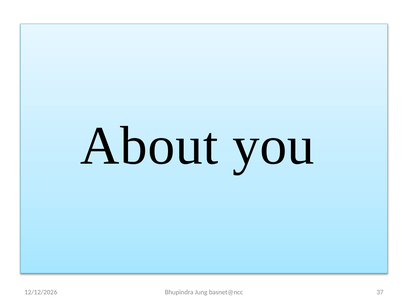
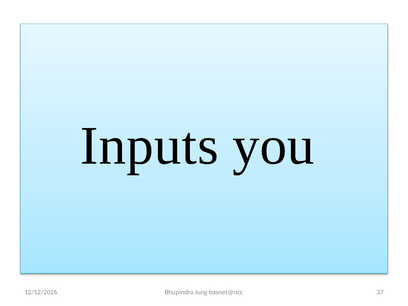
About: About -> Inputs (149, 146)
